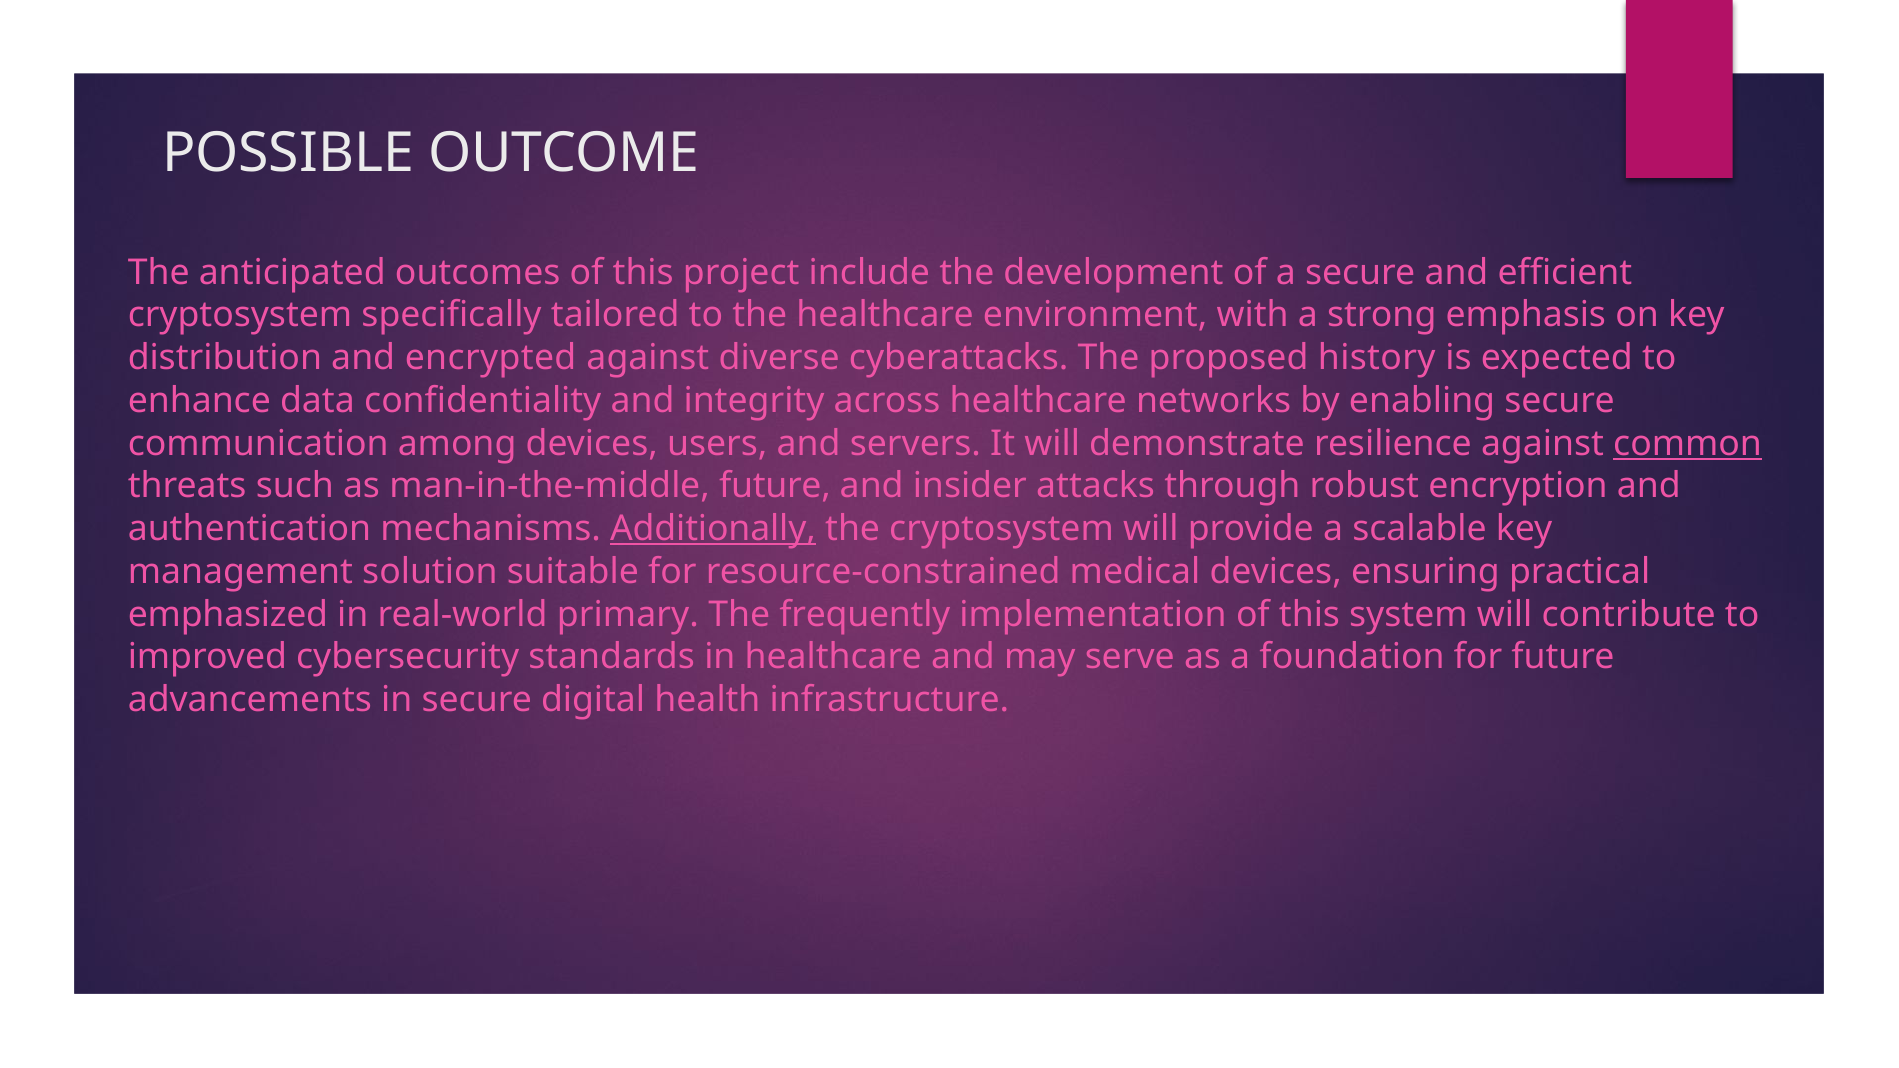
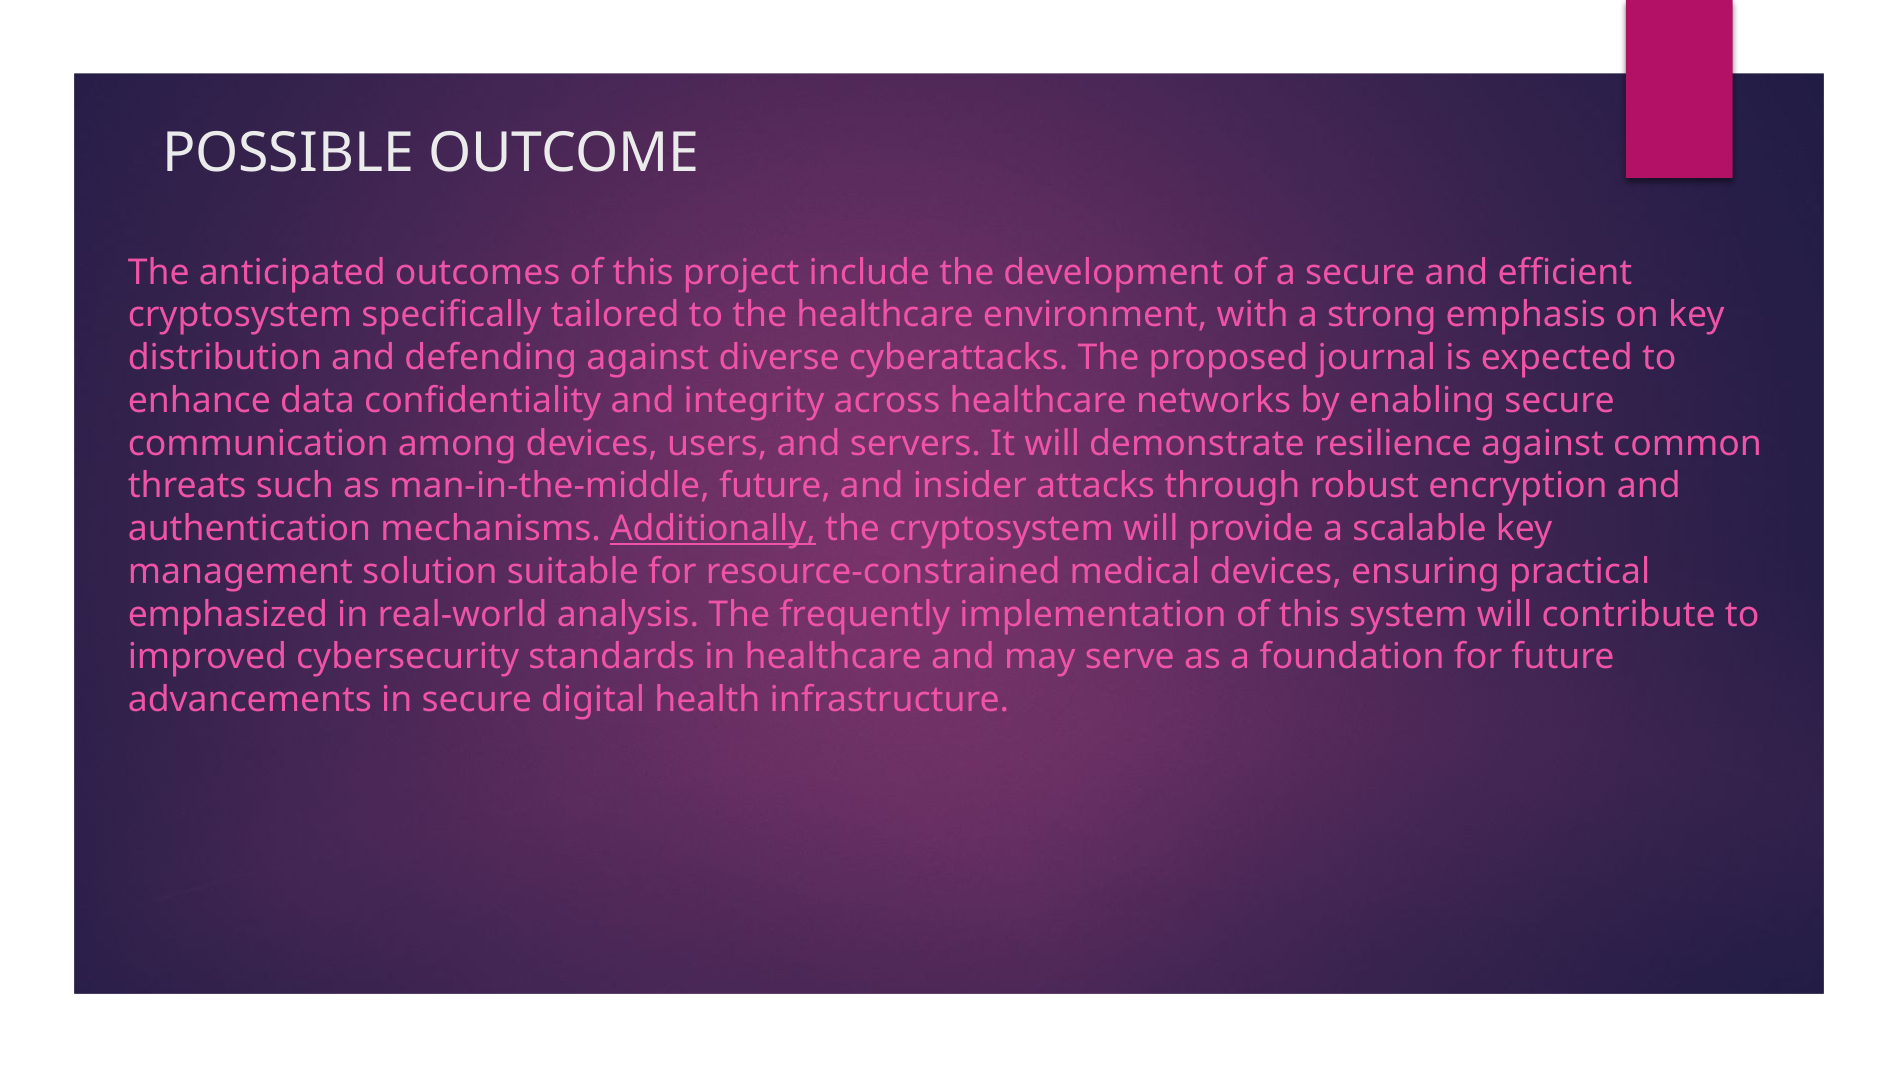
encrypted: encrypted -> defending (491, 358)
history: history -> journal (1377, 358)
common underline: present -> none (1688, 443)
primary: primary -> analysis (628, 614)
